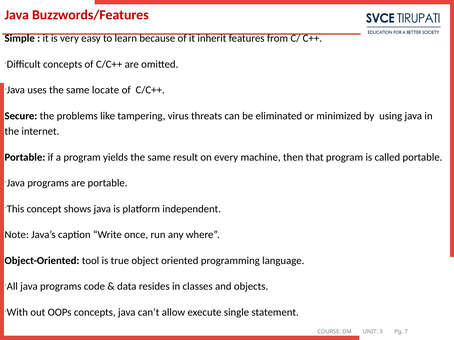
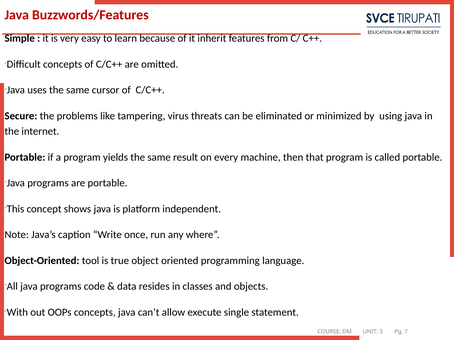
locate: locate -> cursor (106, 90)
